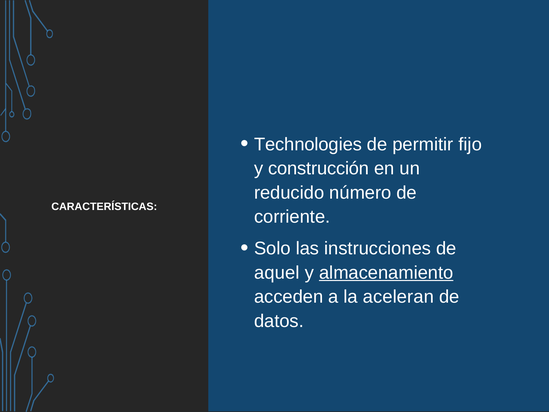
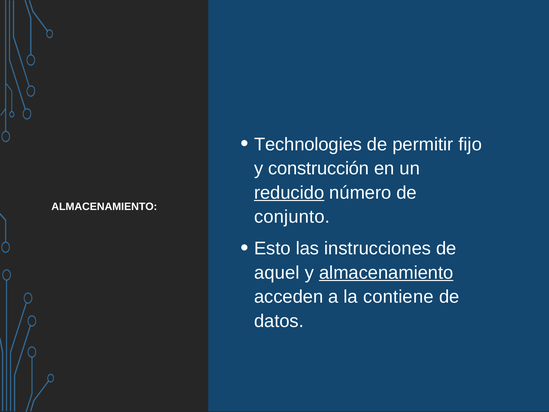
reducido underline: none -> present (289, 193)
CARACTERÍSTICAS: CARACTERÍSTICAS -> ALMACENAMIENTO (104, 207)
corriente: corriente -> conjunto (292, 217)
Solo: Solo -> Esto (272, 248)
aceleran: aceleran -> contiene (398, 297)
